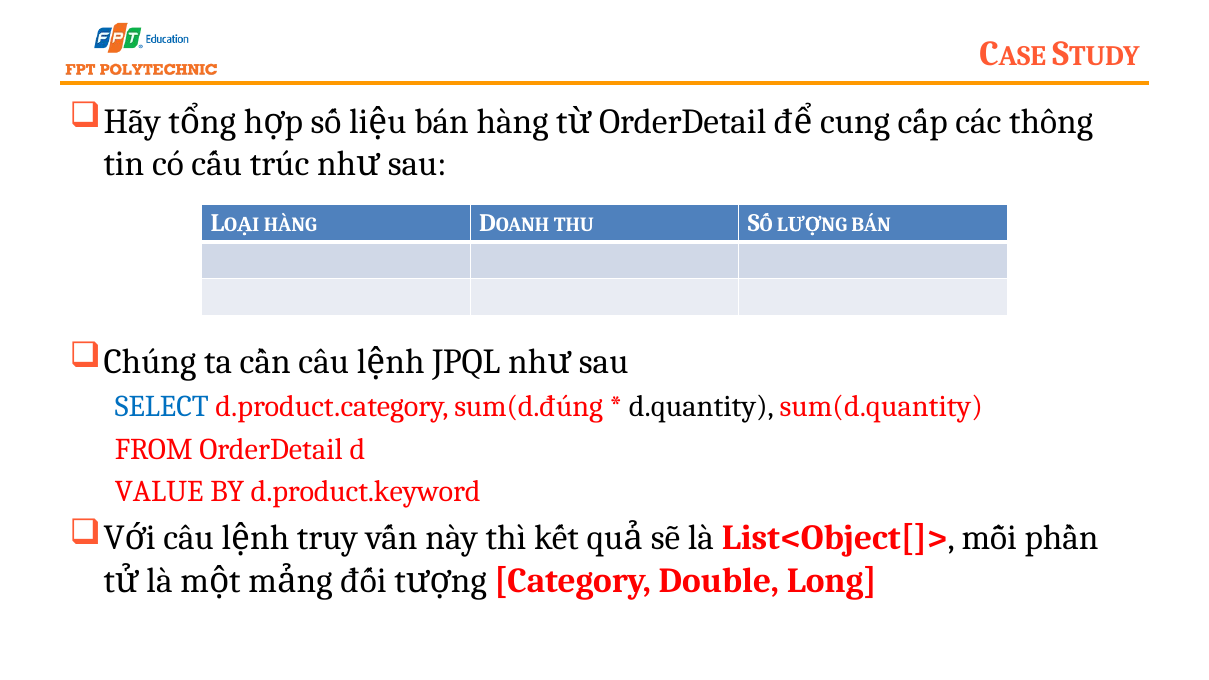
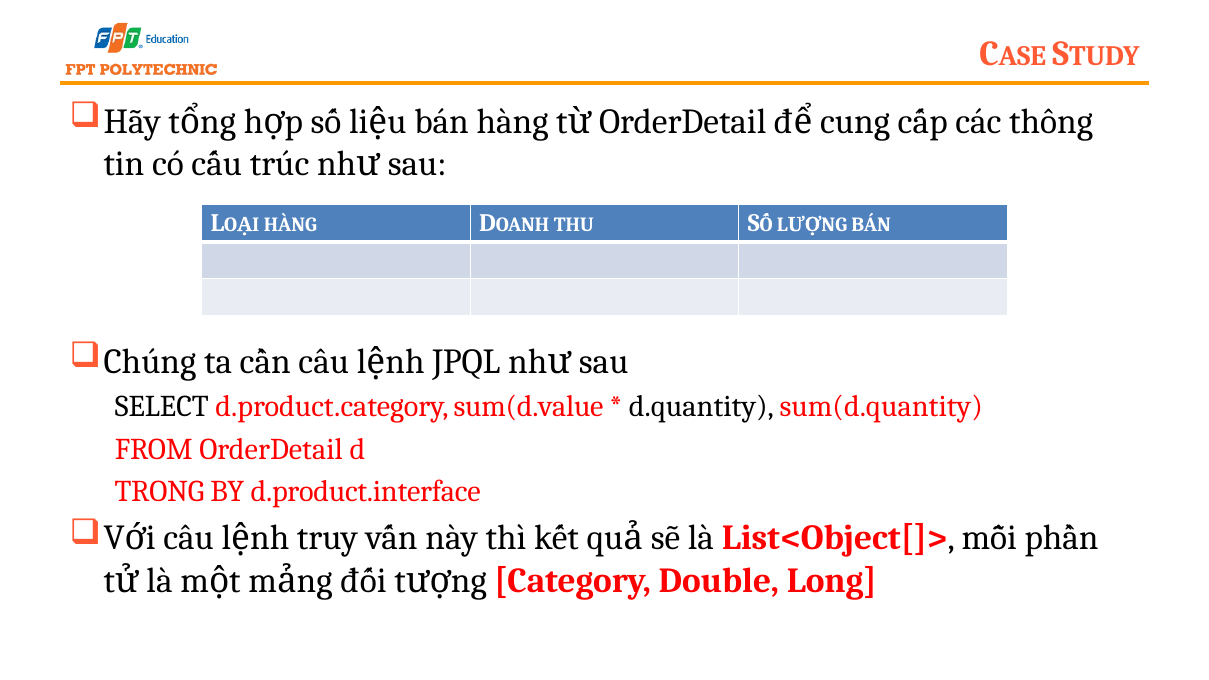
SELECT colour: blue -> black (162, 407)
sum(d.đúng: sum(d.đúng -> sum(d.value (529, 407)
VALUE: VALUE -> TRONG (159, 492)
d.product.keyword: d.product.keyword -> d.product.interface (366, 492)
